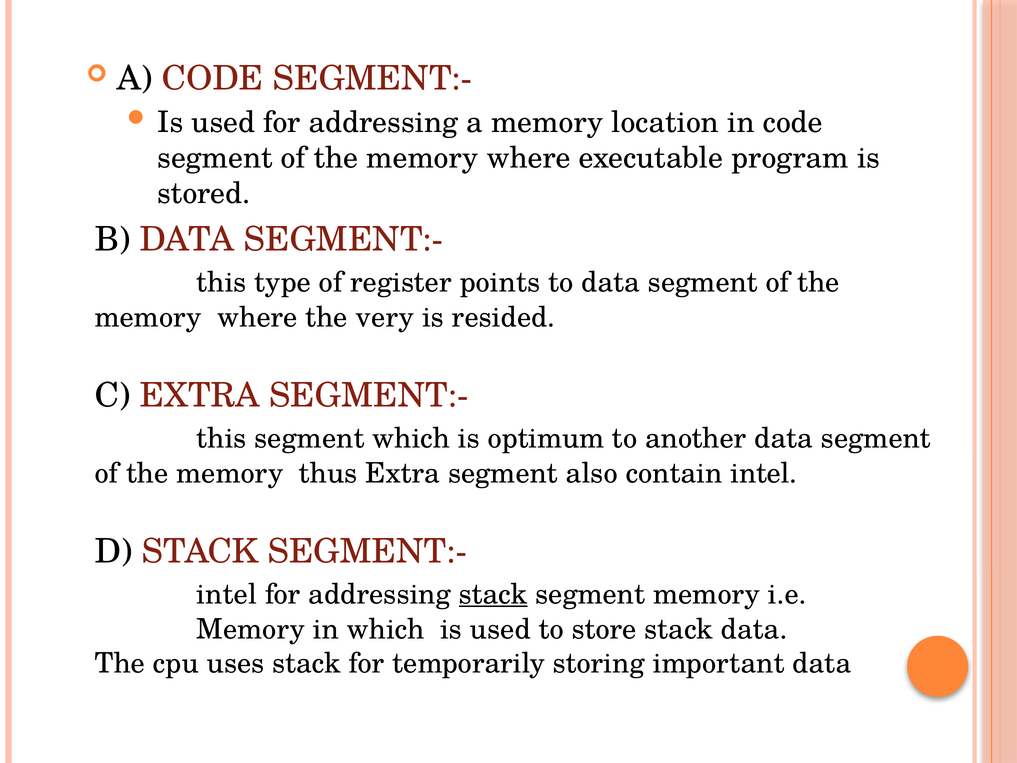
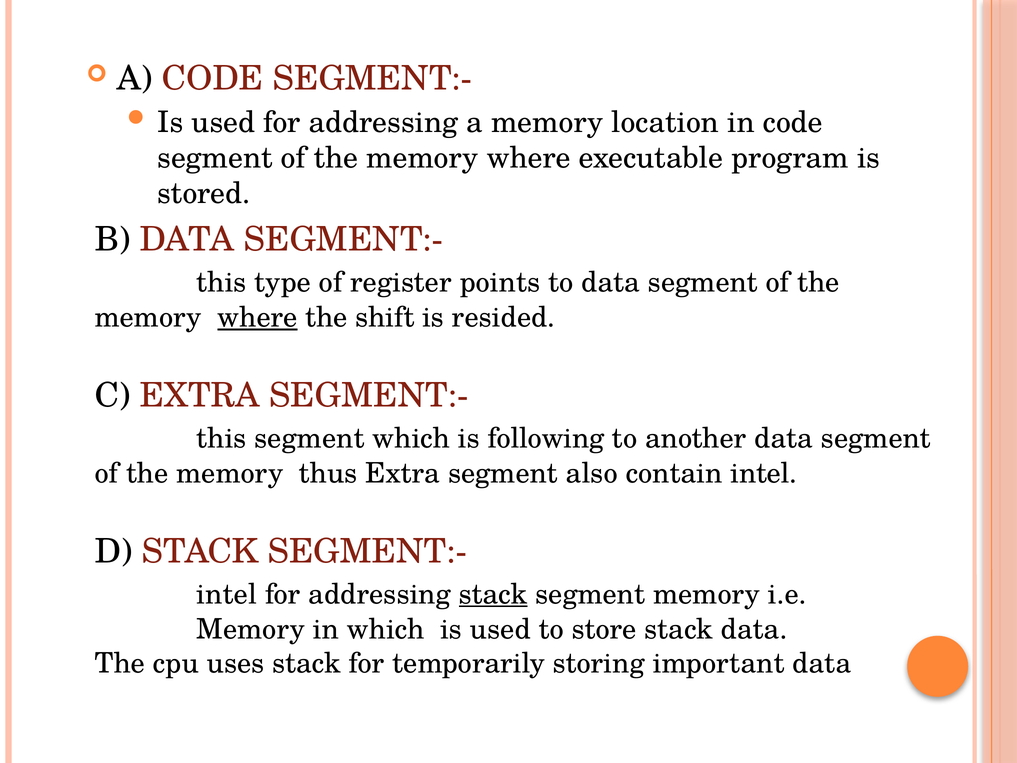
where underline: none -> present (257, 317)
very: very -> shift (385, 317)
optimum: optimum -> following (546, 438)
